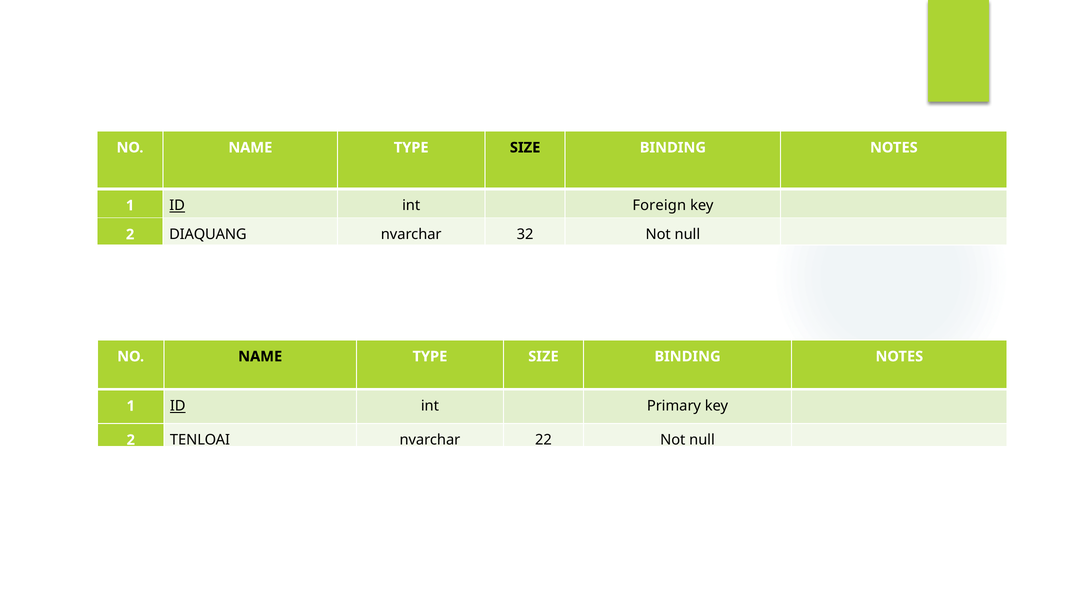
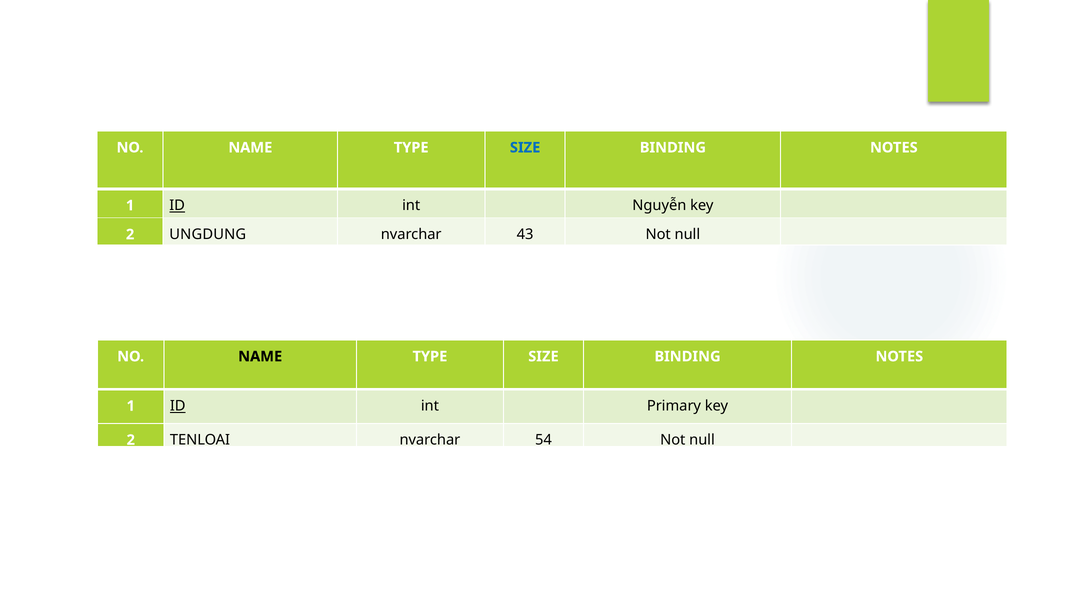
SIZE colour: black -> blue (525, 148)
Foreign: Foreign -> Nguyễn (659, 205)
DIAQUANG: DIAQUANG -> UNGDUNG (208, 234)
32: 32 -> 43 (525, 234)
22: 22 -> 54 (543, 440)
